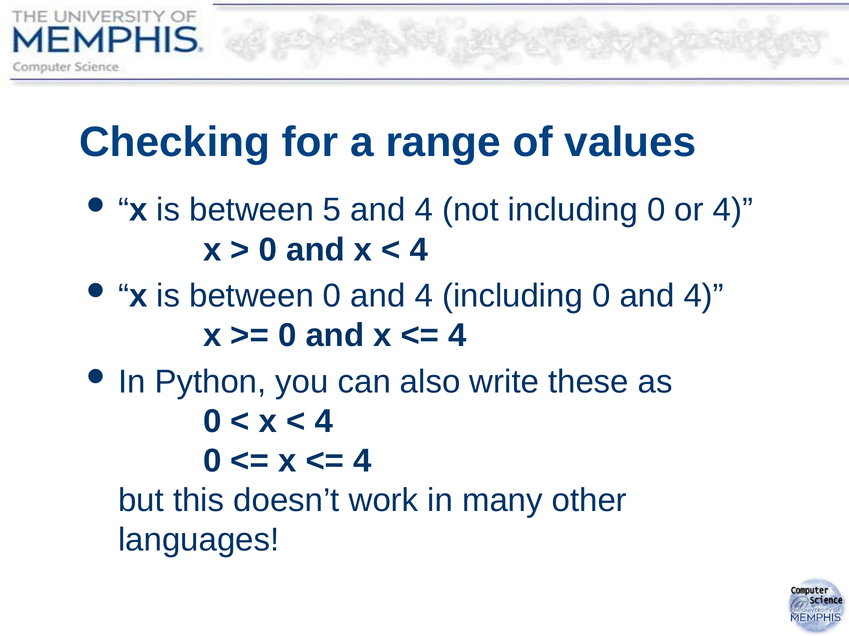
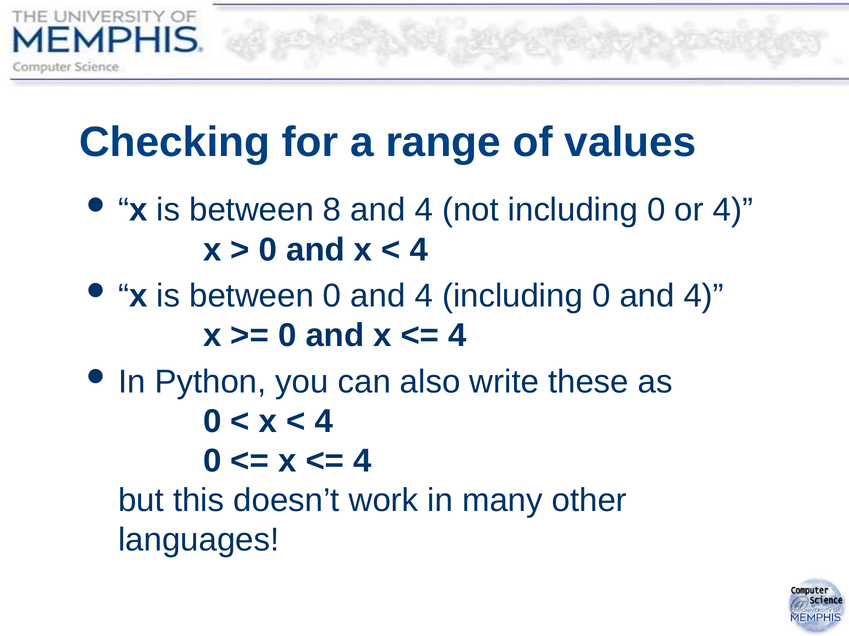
5: 5 -> 8 (332, 210)
